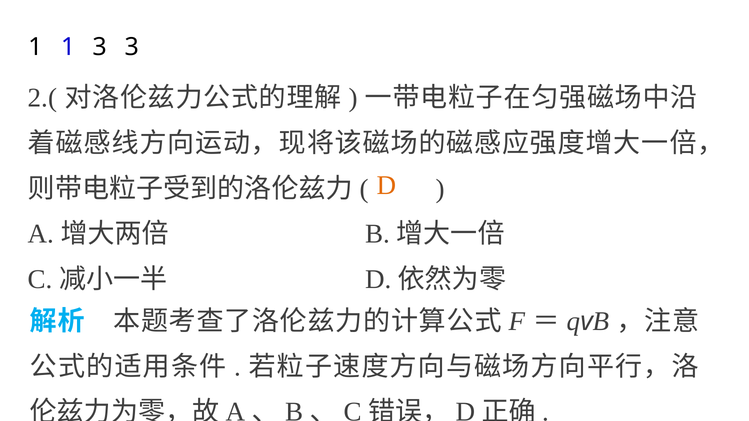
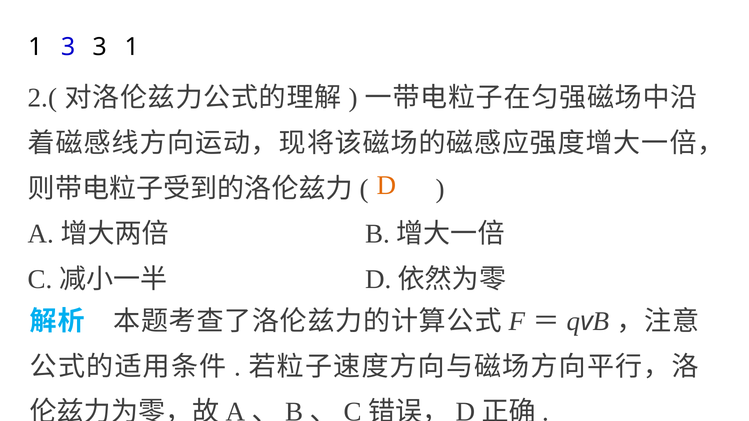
1 1: 1 -> 3 (68, 47)
3 3: 3 -> 1 (132, 47)
